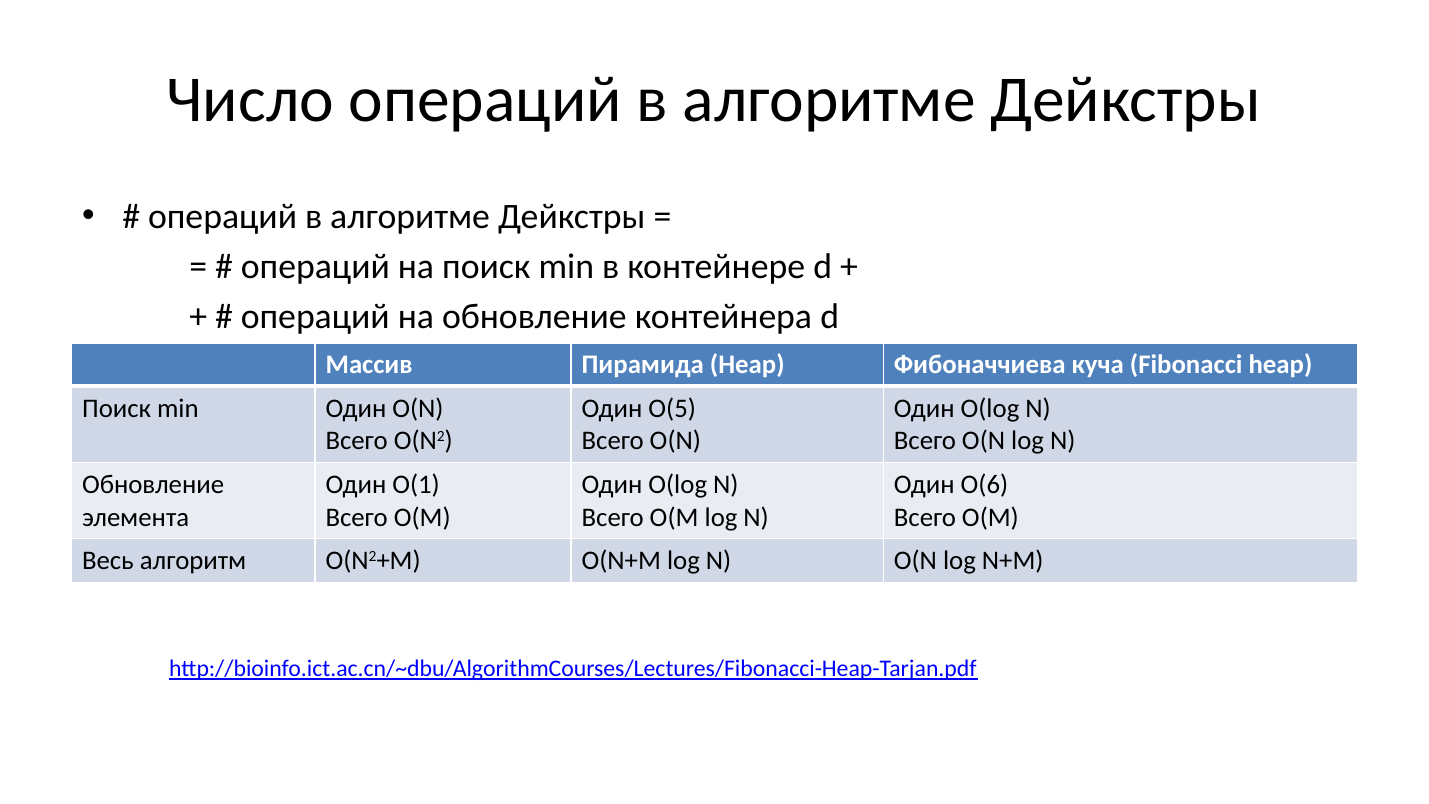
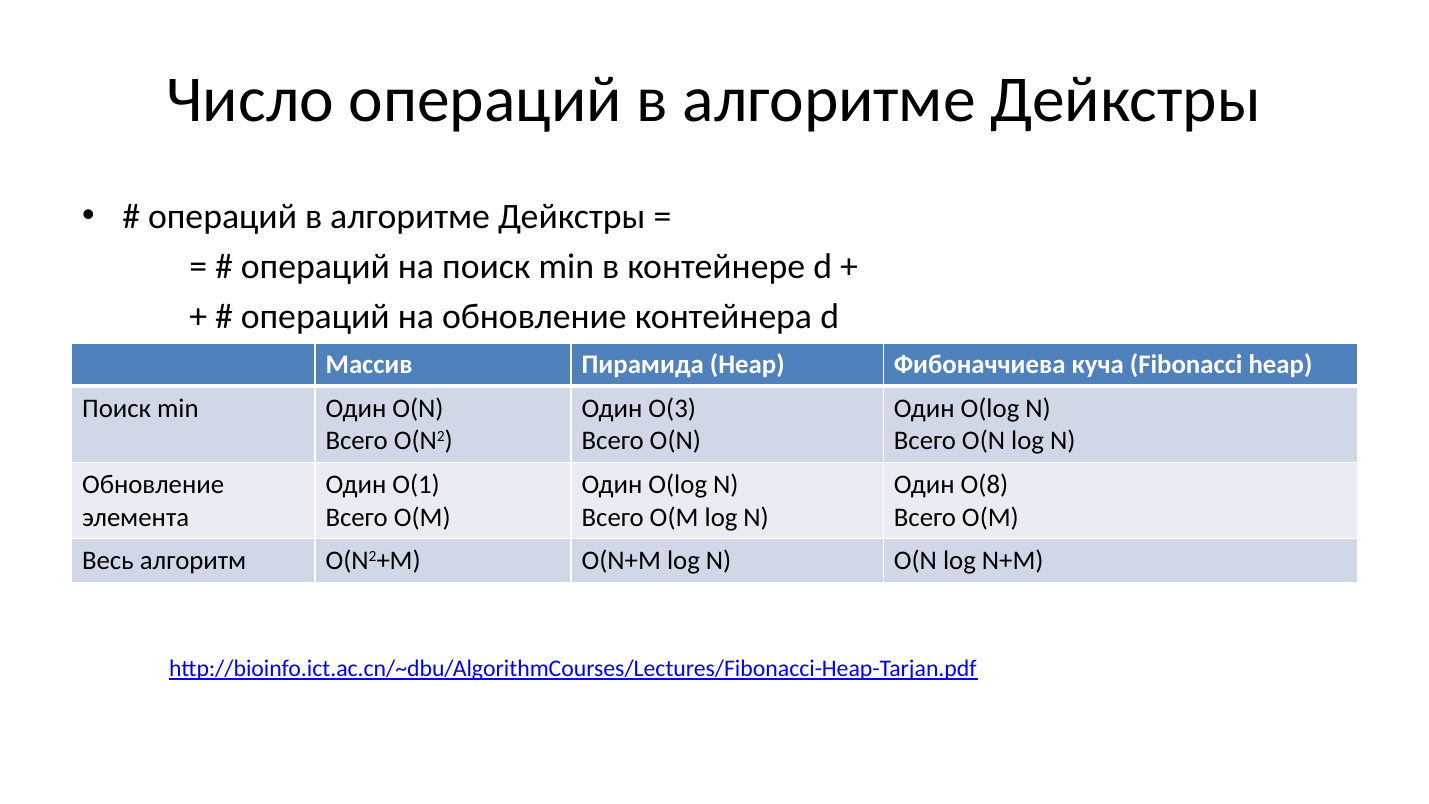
О(5: О(5 -> О(3 (672, 408)
O(6: O(6 -> O(8 (984, 484)
